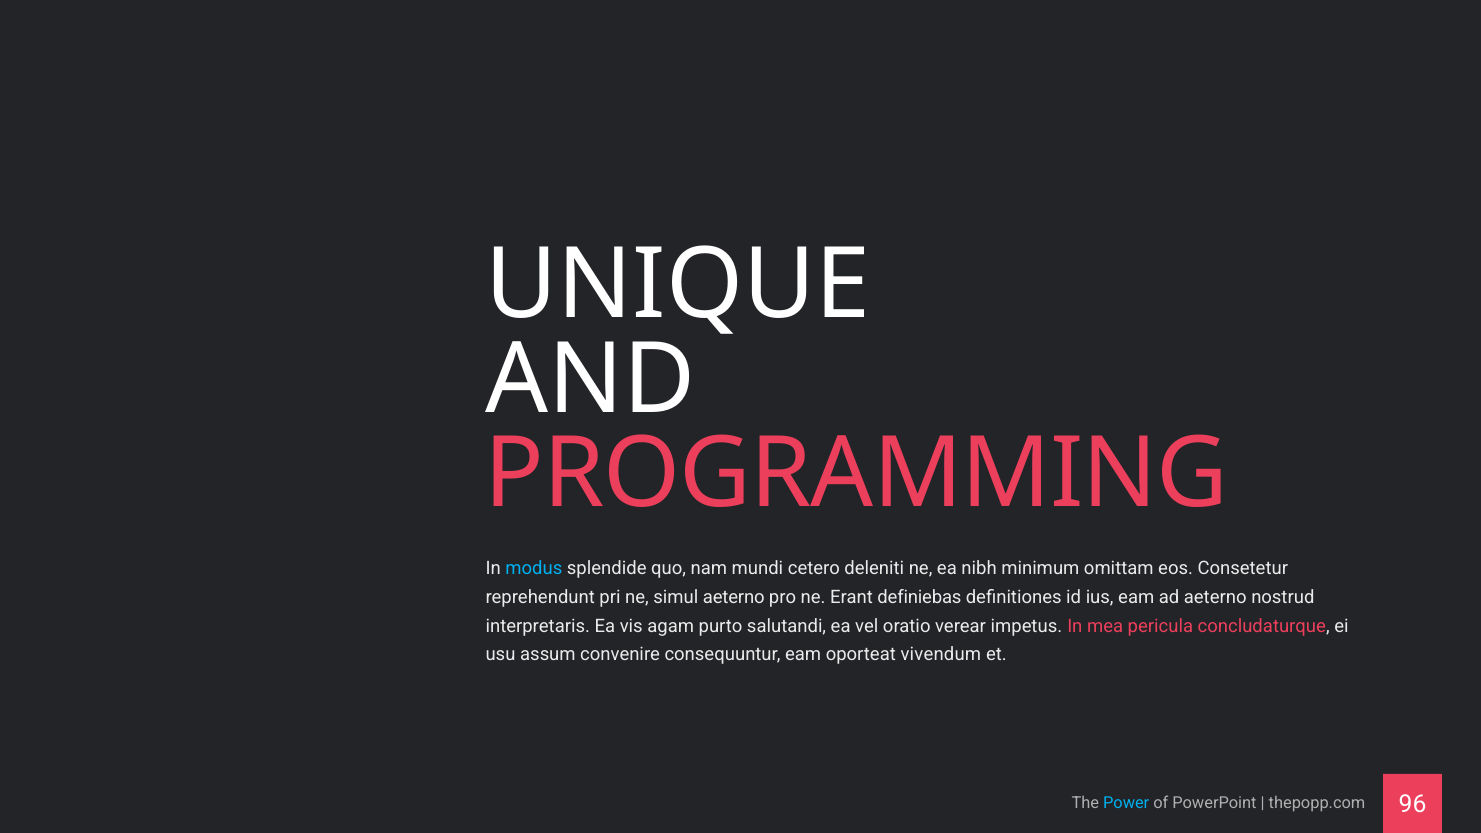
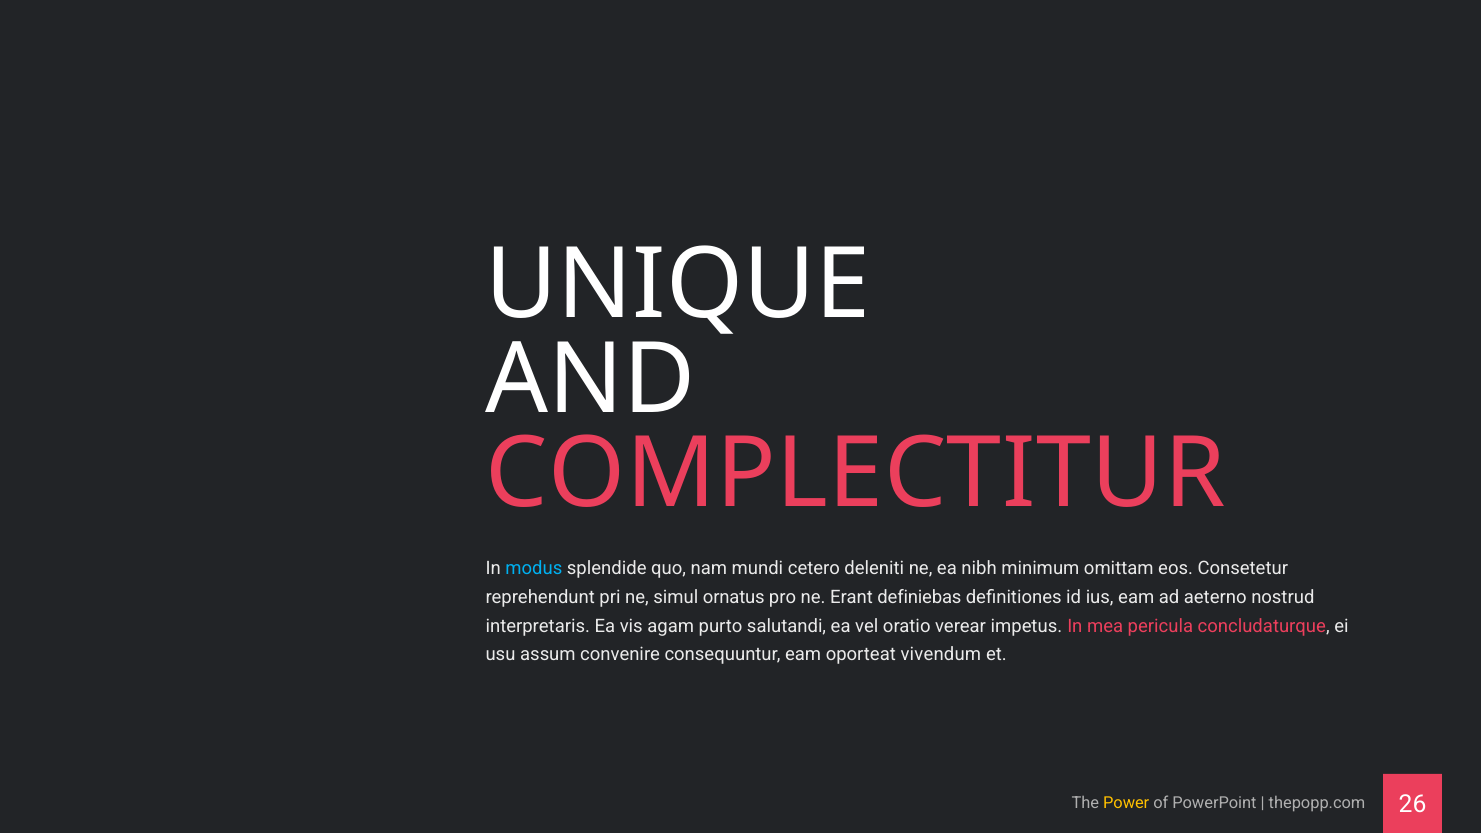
PROGRAMMING: PROGRAMMING -> COMPLECTITUR (856, 474)
simul aeterno: aeterno -> ornatus (734, 597)
Power colour: light blue -> yellow (1126, 803)
96: 96 -> 26 (1413, 804)
